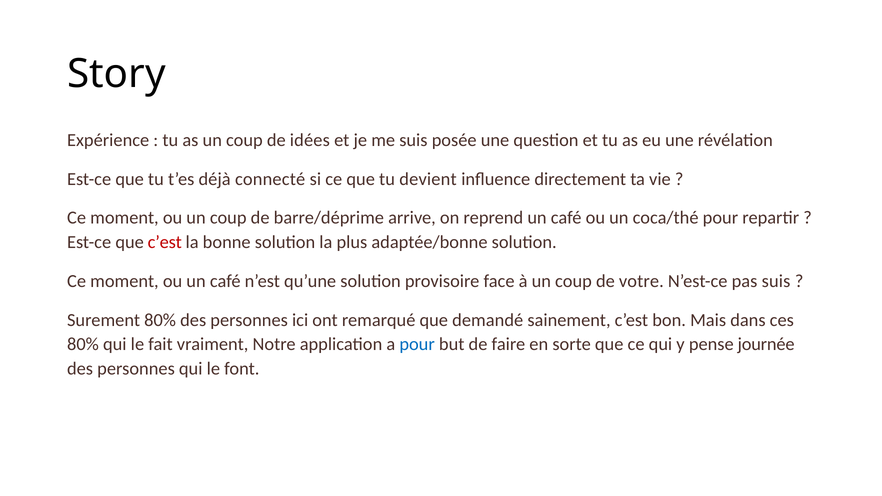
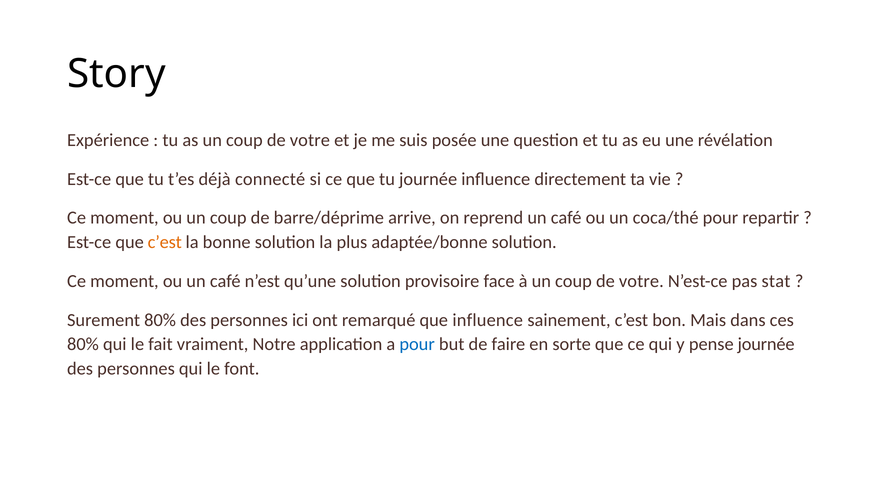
idées: idées -> votre (310, 140)
tu devient: devient -> journée (428, 179)
c’est colour: red -> orange (165, 242)
pas suis: suis -> stat (776, 281)
que demandé: demandé -> influence (488, 320)
